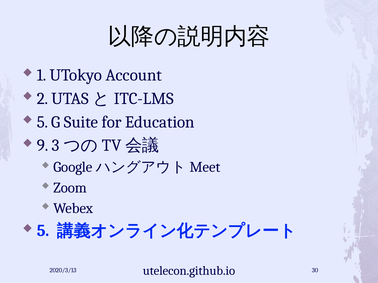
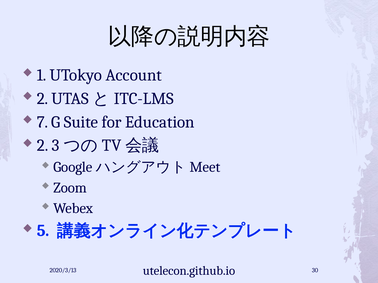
5: 5 -> 7 (42, 122)
9: 9 -> 2 (43, 146)
